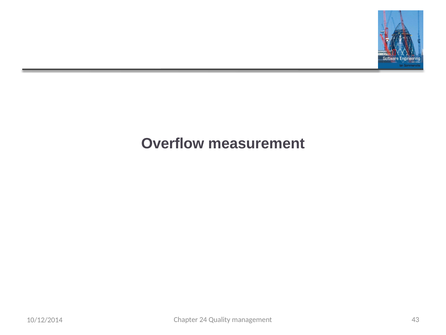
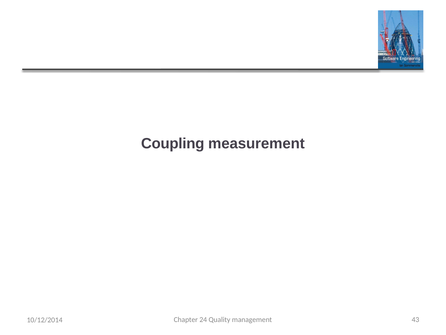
Overflow: Overflow -> Coupling (173, 143)
